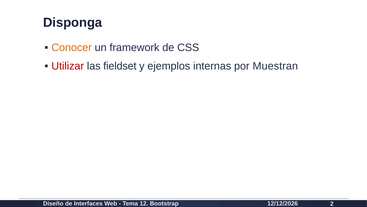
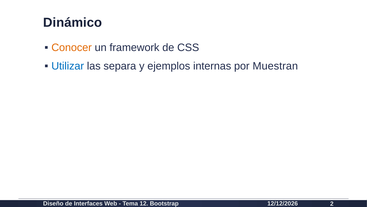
Disponga: Disponga -> Dinámico (73, 23)
Utilizar colour: red -> blue (68, 66)
fieldset: fieldset -> separa (120, 66)
